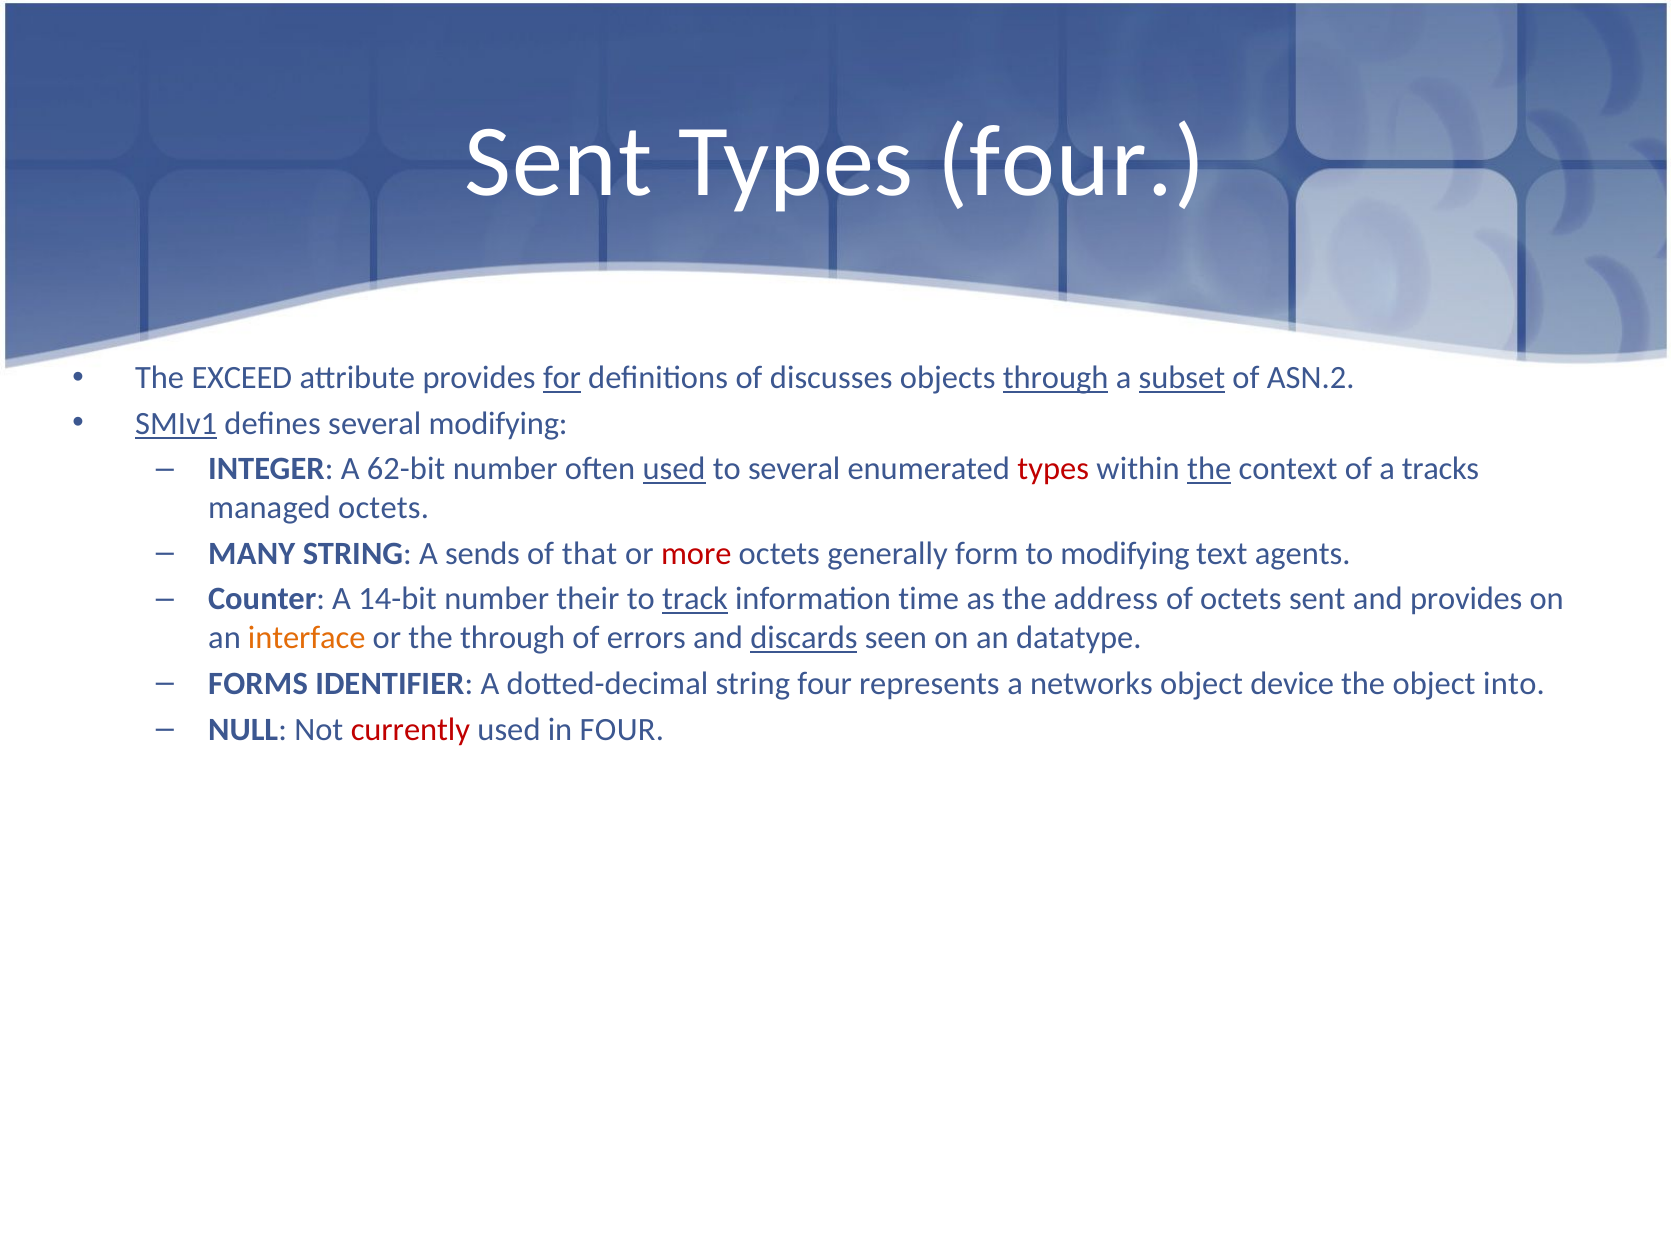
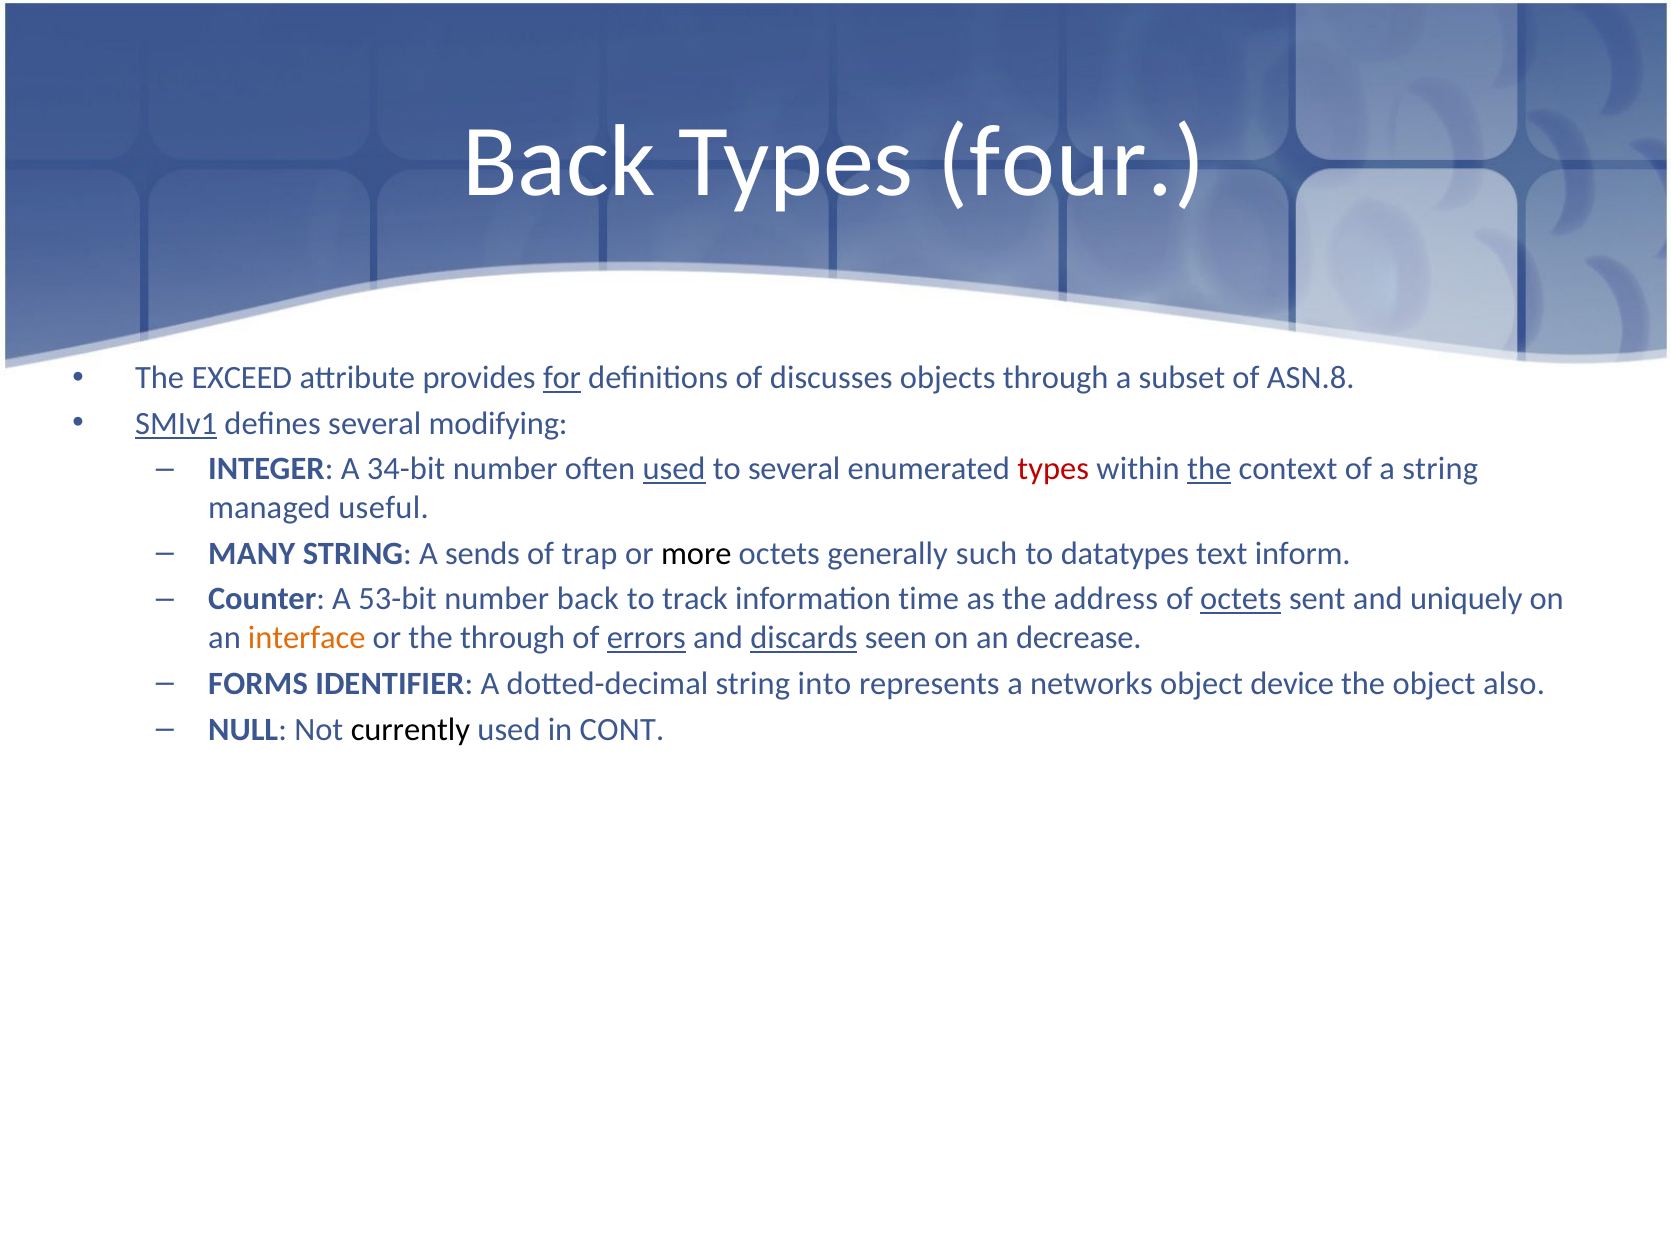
Sent: Sent -> Back (559, 162)
through underline: present -> none (1056, 378)
subset underline: present -> none (1182, 378)
ASN.2: ASN.2 -> ASN.8 (1311, 378)
62-bit: 62-bit -> 34-bit (406, 469)
a tracks: tracks -> string (1440, 469)
managed octets: octets -> useful (384, 508)
that: that -> trap (590, 554)
more colour: red -> black (696, 554)
form: form -> such (987, 554)
to modifying: modifying -> datatypes (1125, 554)
agents: agents -> inform (1303, 554)
14-bit: 14-bit -> 53-bit (398, 599)
number their: their -> back (588, 599)
track underline: present -> none (695, 599)
octets underline: none -> present (1241, 599)
and provides: provides -> uniquely (1466, 599)
errors underline: none -> present (646, 638)
datatype: datatype -> decrease (1079, 638)
string four: four -> into (824, 684)
into: into -> also (1514, 684)
currently colour: red -> black (410, 729)
in FOUR: FOUR -> CONT (622, 729)
